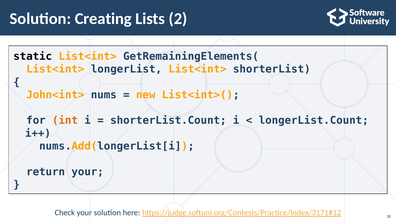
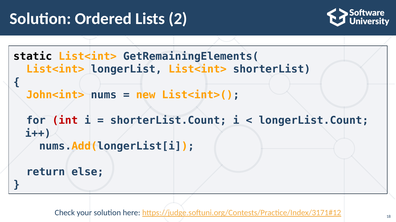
Creating: Creating -> Ordered (103, 19)
int colour: orange -> red (65, 121)
return your: your -> else (88, 172)
